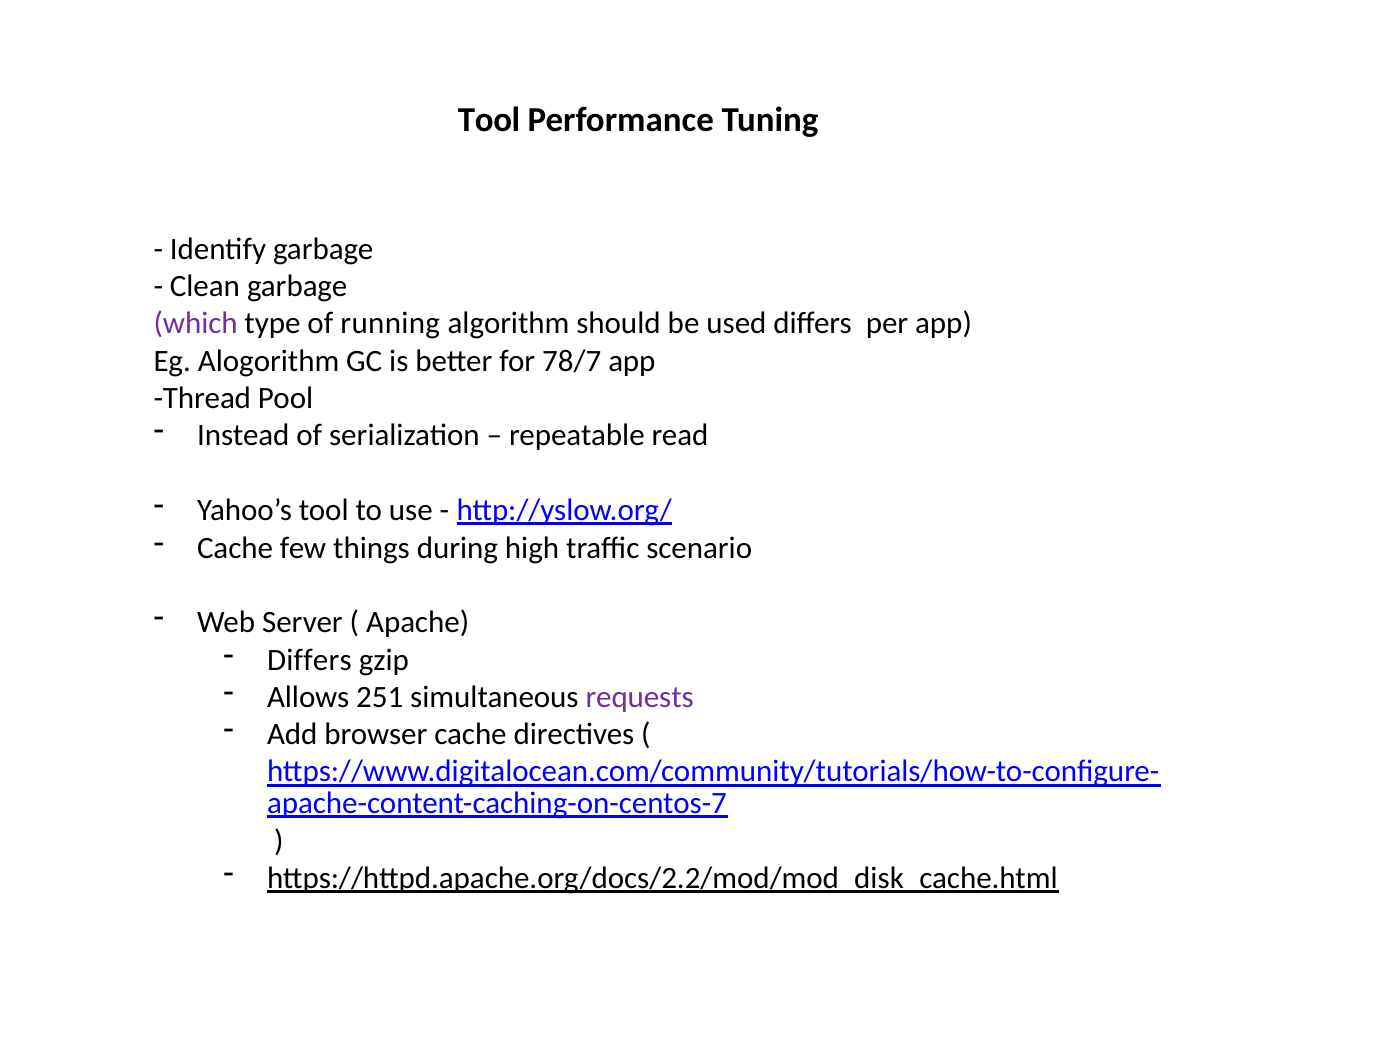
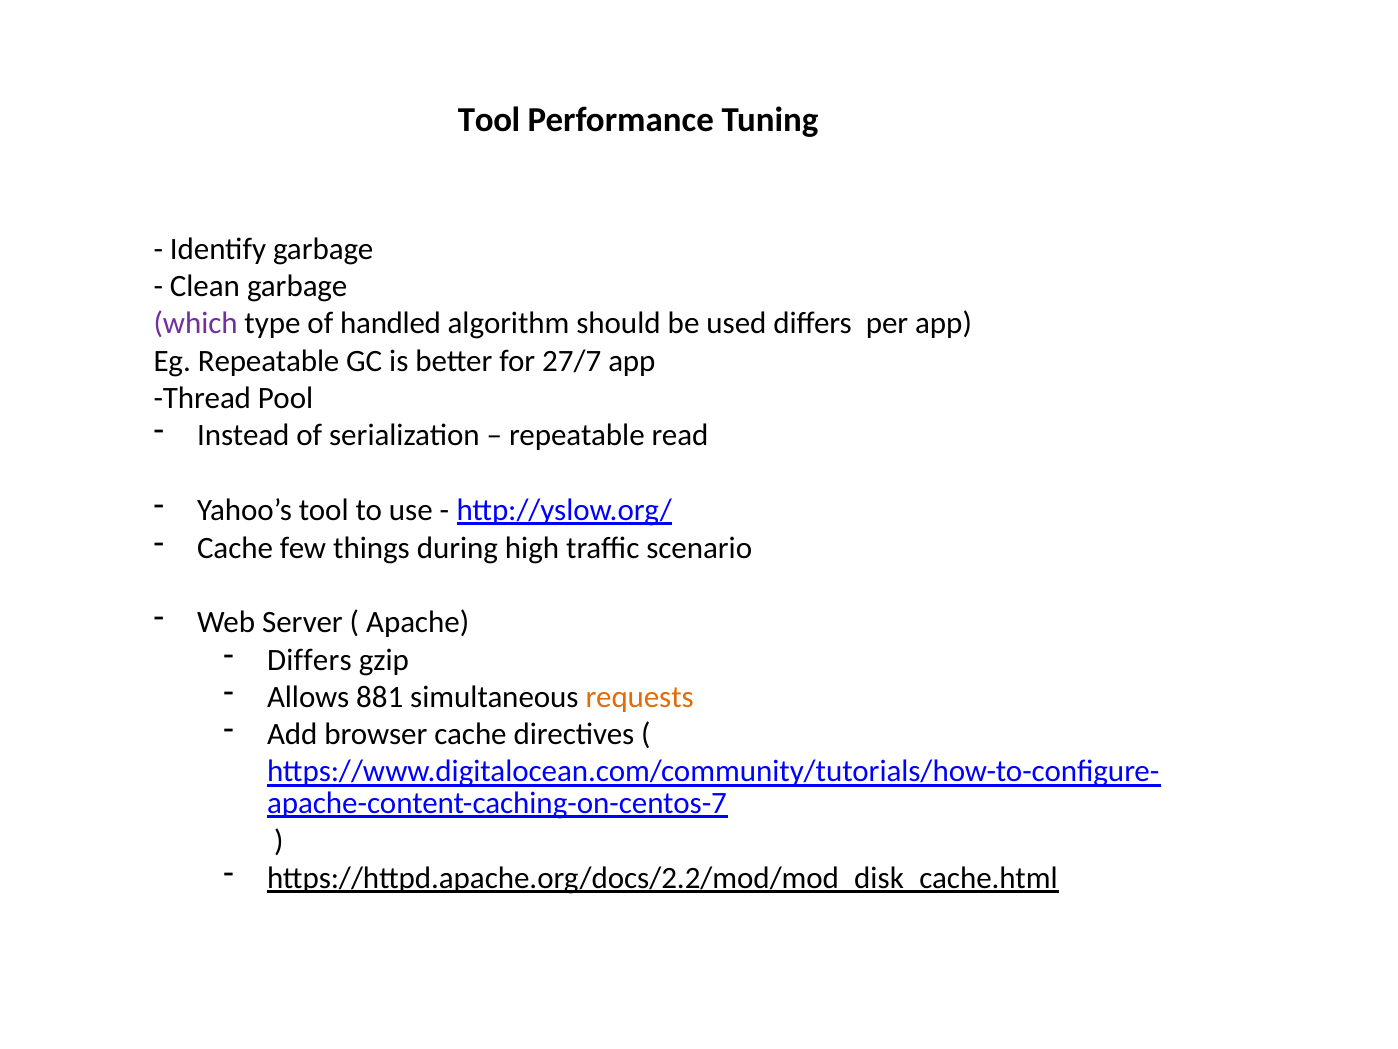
running: running -> handled (391, 324)
Eg Alogorithm: Alogorithm -> Repeatable (269, 361)
78/7: 78/7 -> 27/7 (572, 361)
251: 251 -> 881 (380, 697)
requests colour: purple -> orange (640, 697)
